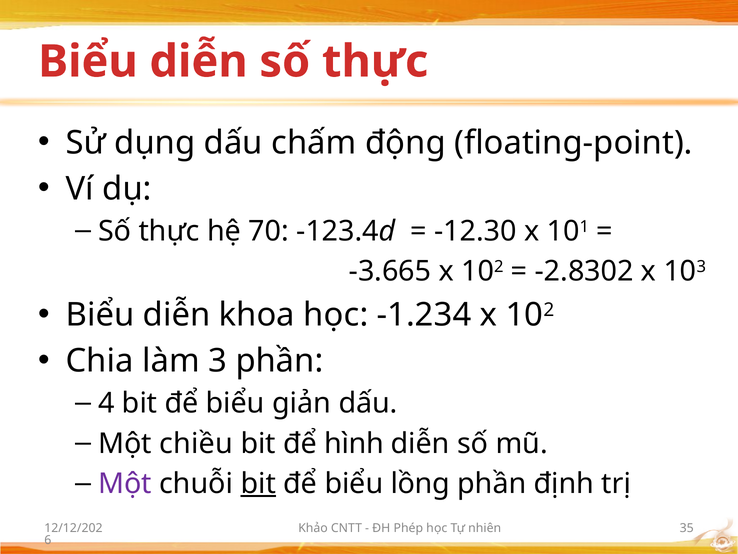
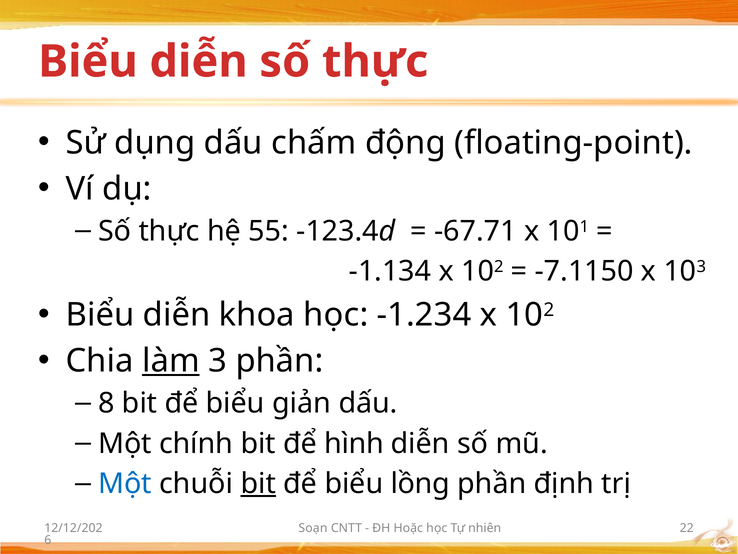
70: 70 -> 55 (269, 231)
-12.30: -12.30 -> -67.71 (475, 231)
-3.665: -3.665 -> -1.134 (390, 271)
-2.8302: -2.8302 -> -7.1150 (584, 271)
làm underline: none -> present (171, 361)
4: 4 -> 8 (106, 403)
chiều: chiều -> chính (196, 443)
Một colour: purple -> blue (125, 483)
Khảo: Khảo -> Soạn (313, 528)
Phép: Phép -> Hoặc (408, 528)
35: 35 -> 22 (687, 528)
